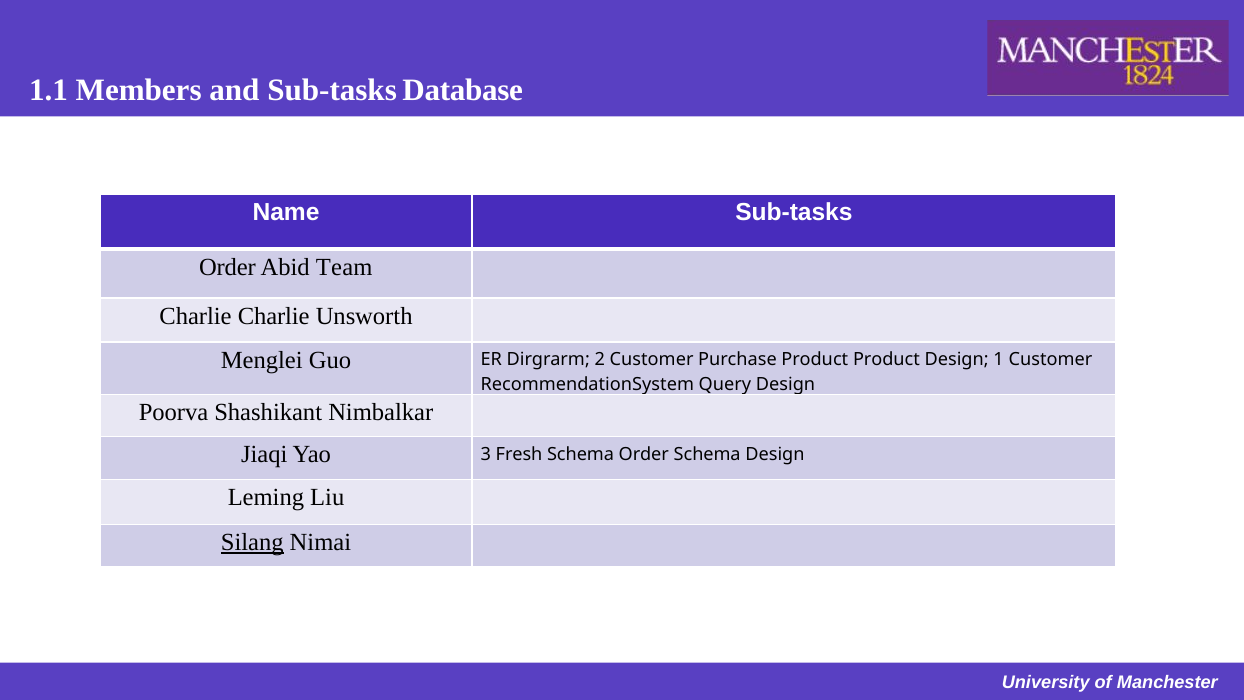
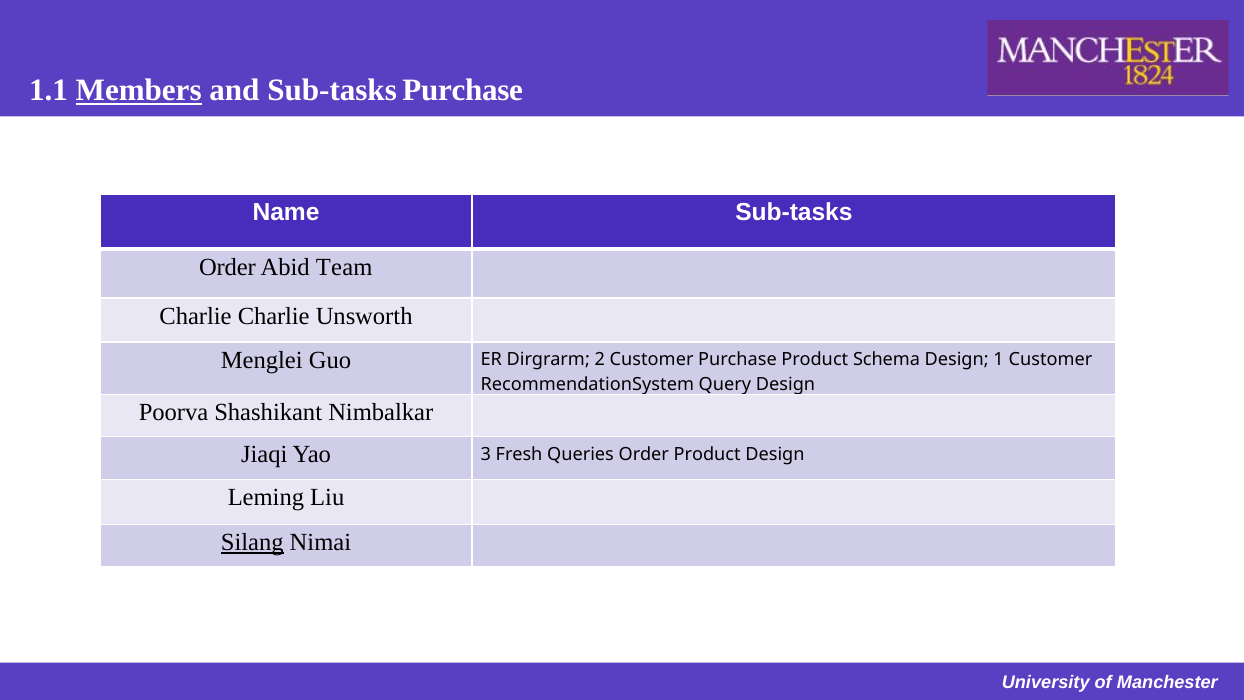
Members underline: none -> present (139, 90)
Sub-tasks Database: Database -> Purchase (463, 90)
Product Product: Product -> Schema (886, 360)
Fresh Schema: Schema -> Queries (581, 454)
Order Schema: Schema -> Product (707, 454)
